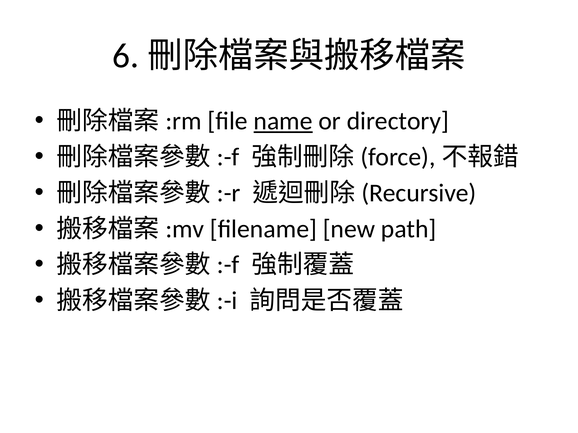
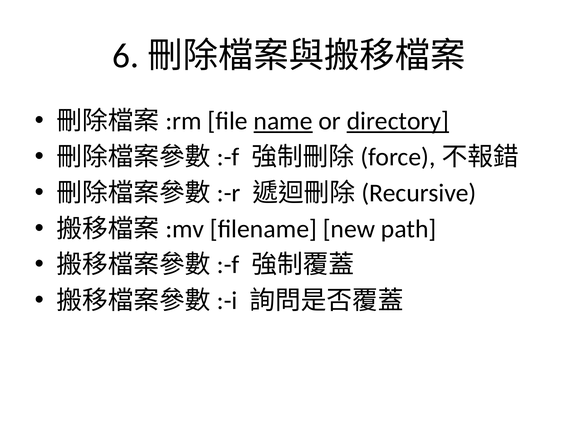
directory underline: none -> present (398, 121)
